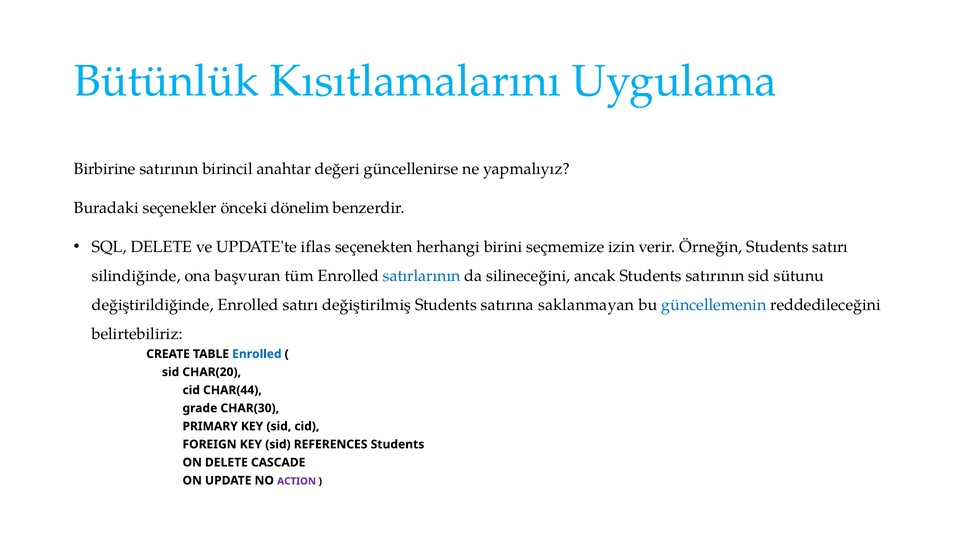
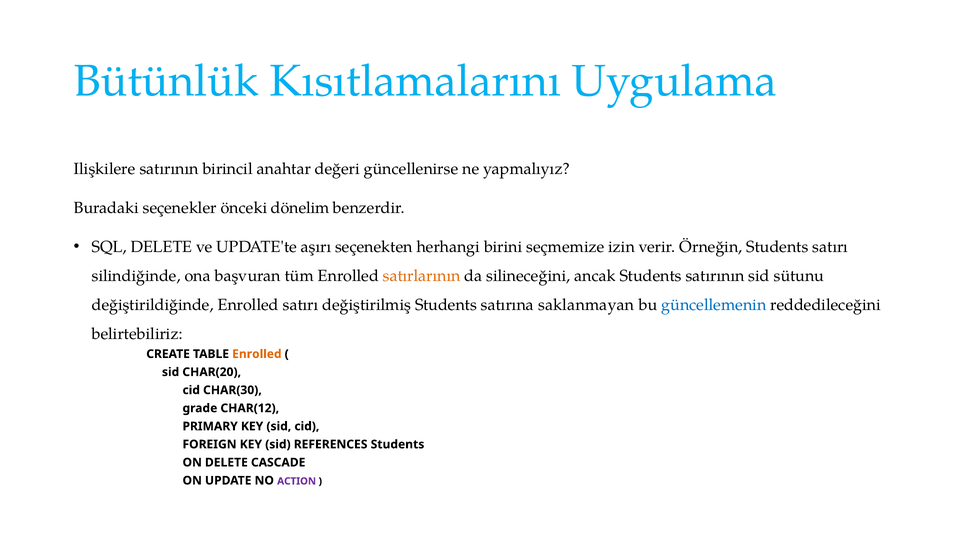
Birbirine: Birbirine -> Ilişkilere (105, 169)
iflas: iflas -> aşırı (316, 247)
satırlarının colour: blue -> orange (422, 276)
Enrolled colour: blue -> orange (257, 354)
CHAR(44: CHAR(44 -> CHAR(30 (232, 390)
CHAR(30: CHAR(30 -> CHAR(12 (250, 408)
